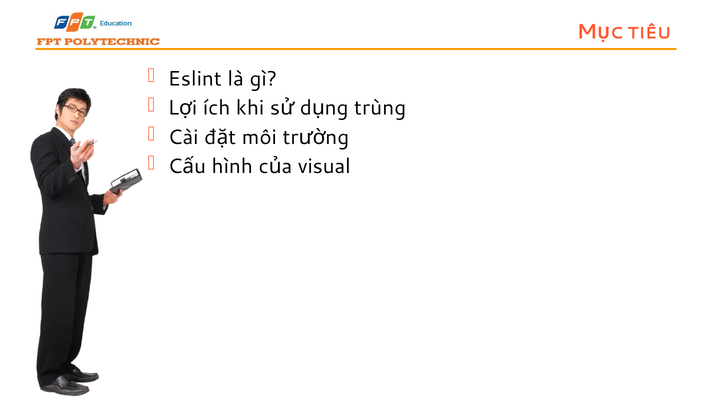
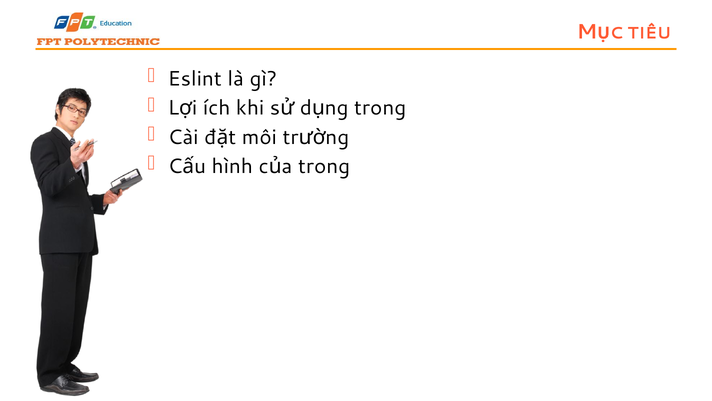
trùng: trùng -> trong (380, 108)
visual: visual -> trong (324, 166)
